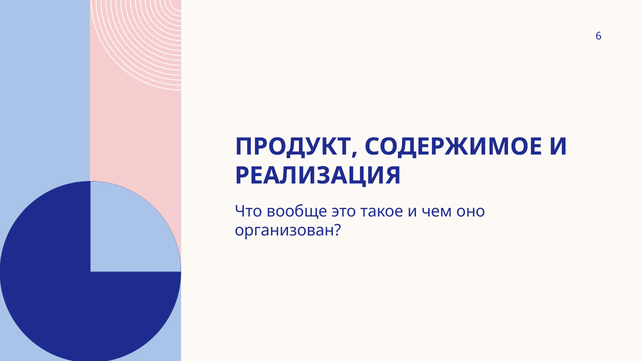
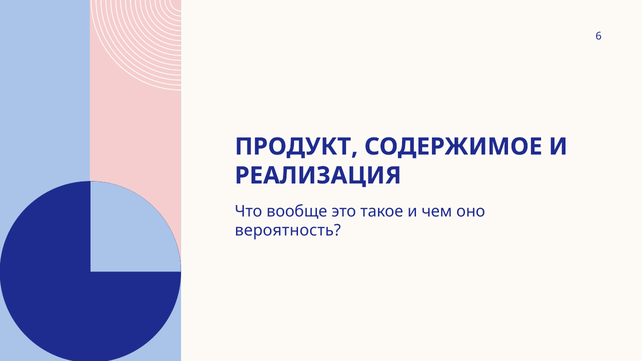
организован: организован -> вероятность (288, 231)
